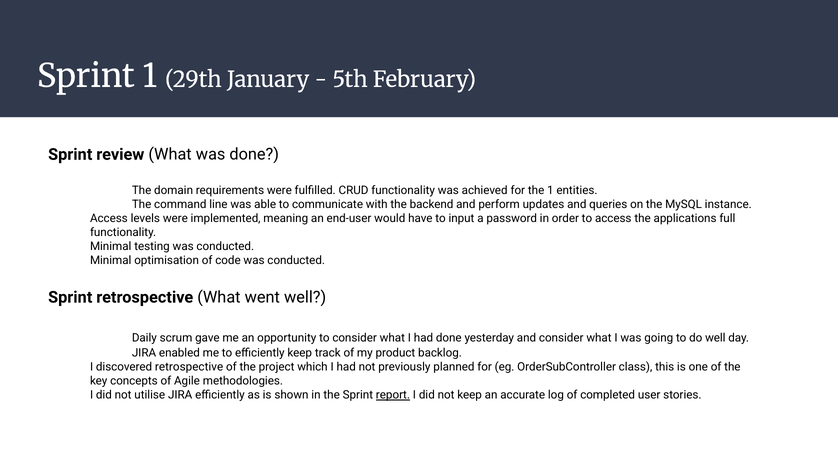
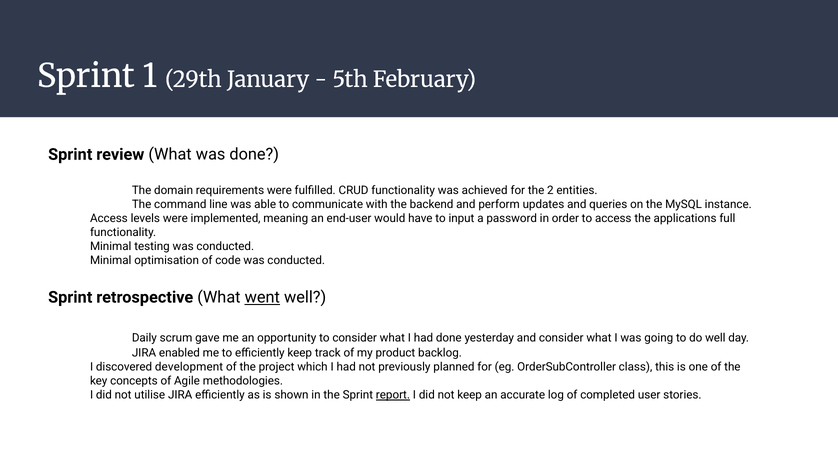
the 1: 1 -> 2 (550, 190)
went underline: none -> present (262, 297)
discovered retrospective: retrospective -> development (189, 366)
